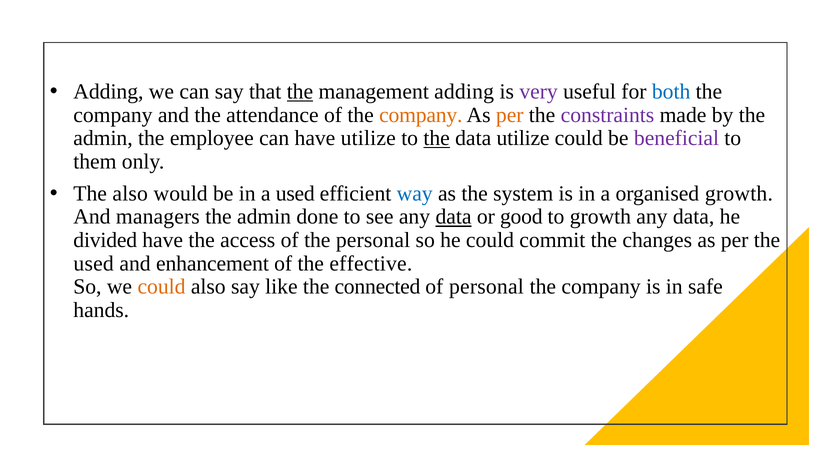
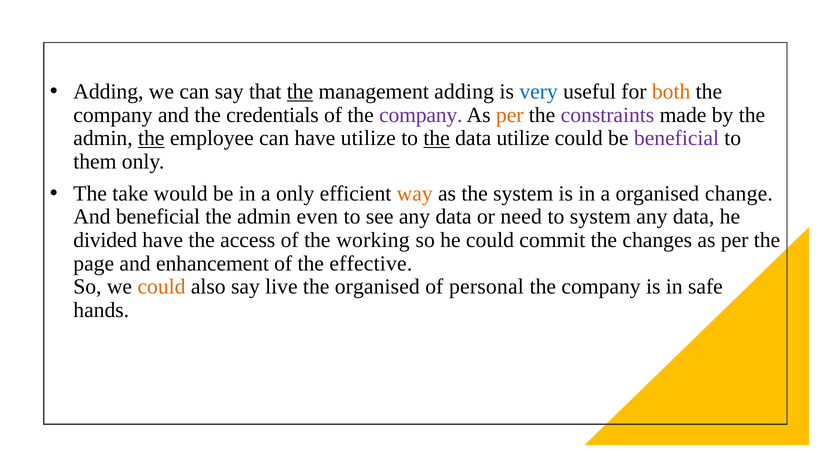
very colour: purple -> blue (539, 92)
both colour: blue -> orange (671, 92)
attendance: attendance -> credentials (272, 115)
company colour: orange -> purple (421, 115)
the underline: none -> present (151, 138)
The also: also -> take (130, 194)
a used: used -> only (295, 194)
way colour: blue -> orange (415, 194)
organised growth: growth -> change (739, 194)
And managers: managers -> beneficial (158, 217)
done: done -> even (317, 217)
data underline: present -> none (453, 217)
good: good -> need (521, 217)
to growth: growth -> system (600, 217)
the personal: personal -> working (373, 240)
used: used -> page (94, 264)
like: like -> live (281, 287)
the connected: connected -> organised (377, 287)
